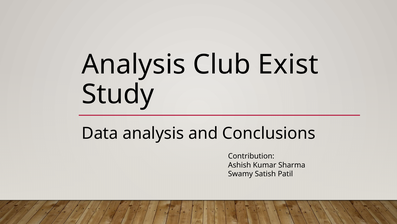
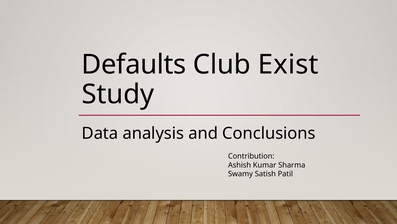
Analysis: Analysis -> Defaults (134, 64)
